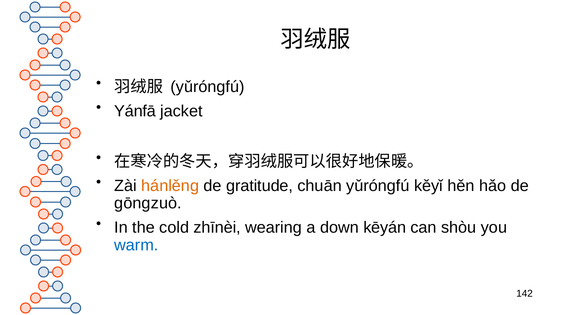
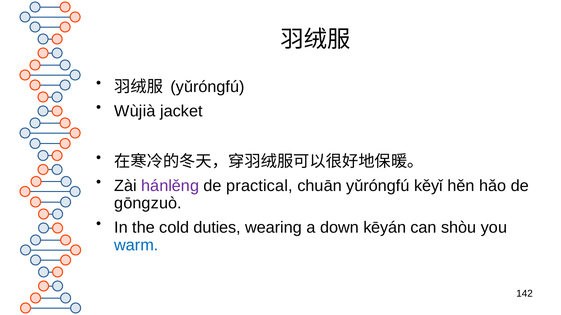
Yánfā: Yánfā -> Wùjià (135, 111)
hánlěng colour: orange -> purple (170, 186)
gratitude: gratitude -> practical (259, 186)
zhīnèi: zhīnèi -> duties (217, 228)
